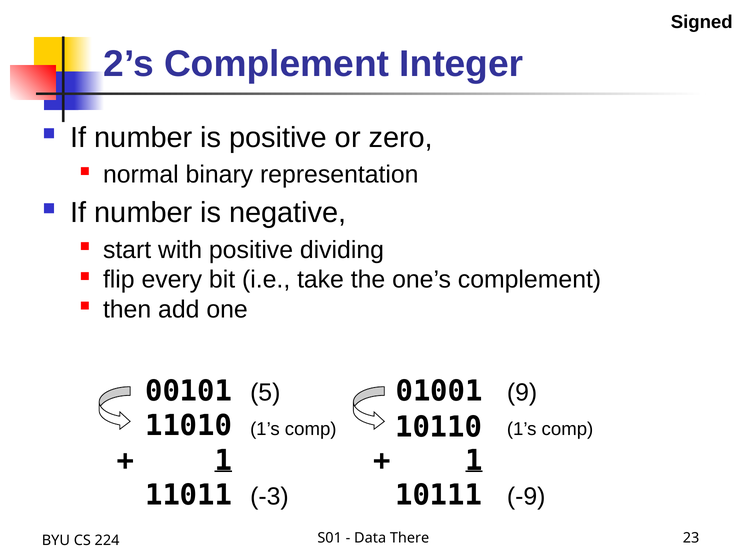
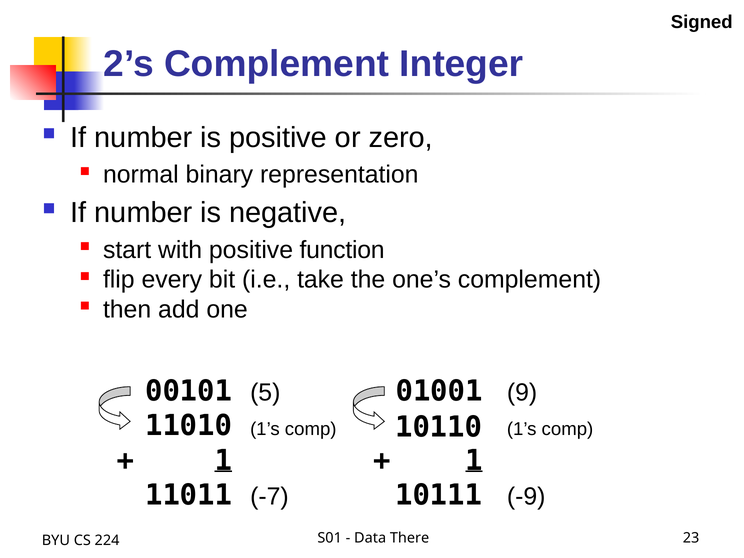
dividing: dividing -> function (342, 250)
-3: -3 -> -7 (269, 497)
